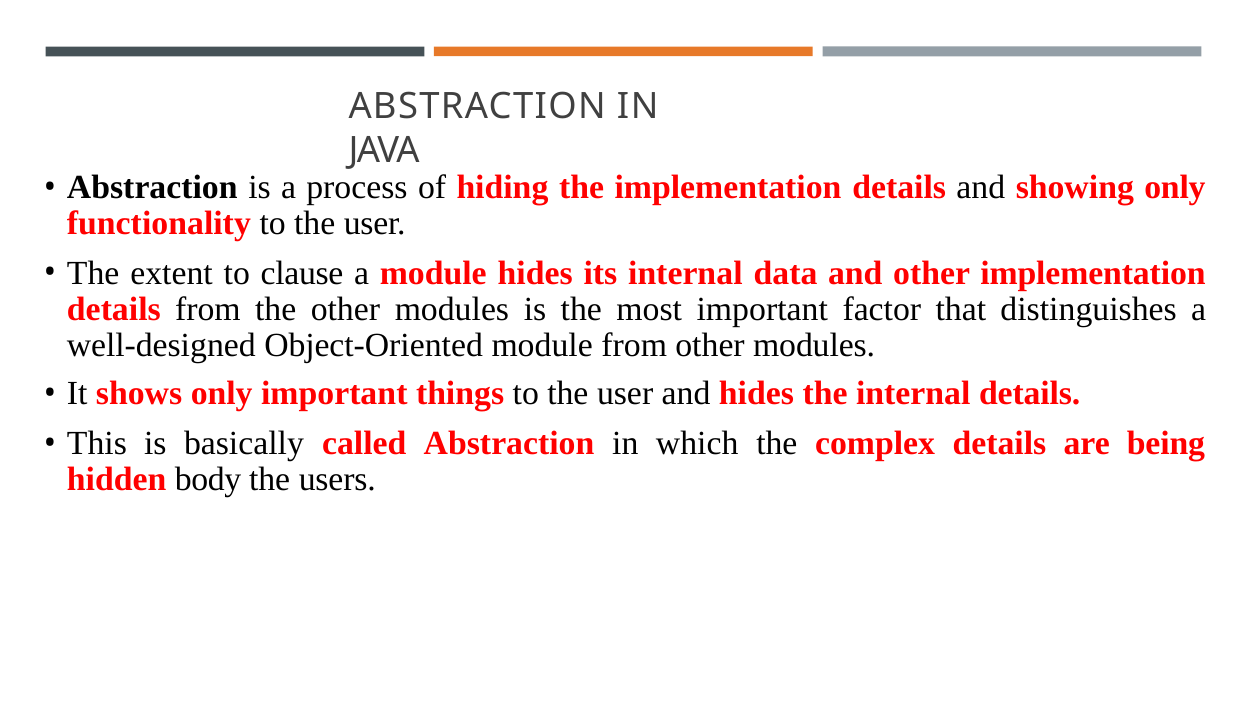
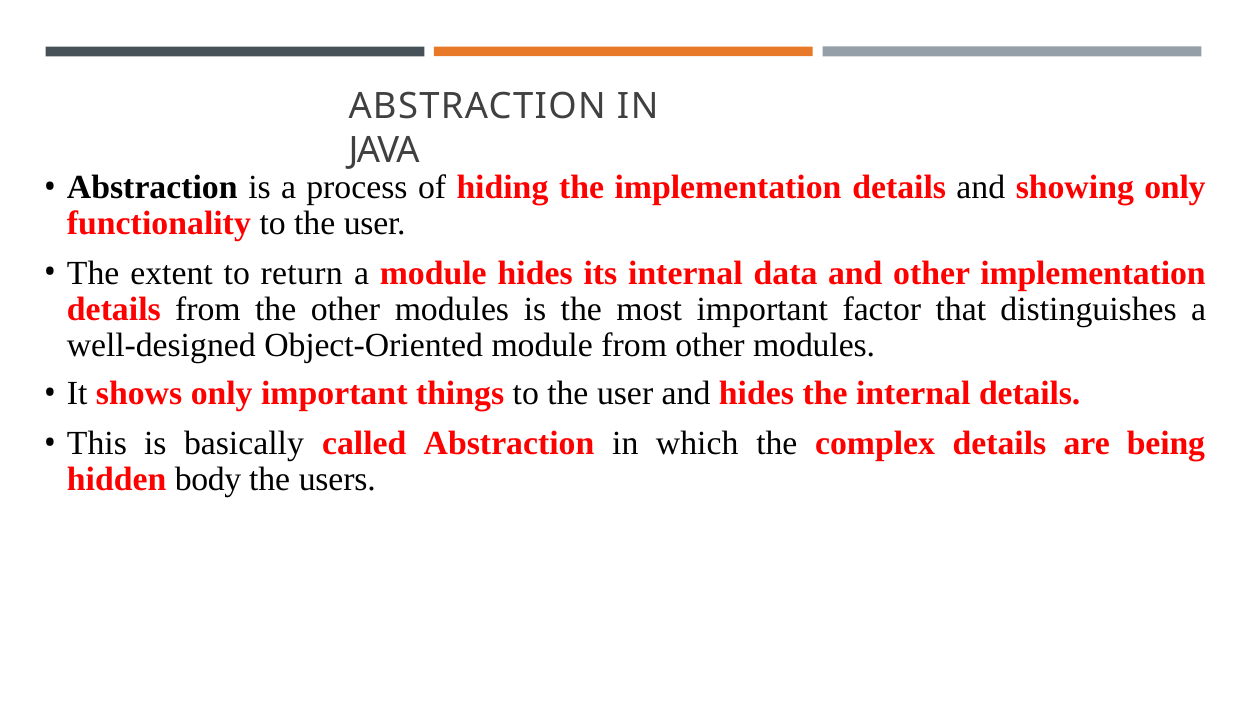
clause: clause -> return (302, 273)
